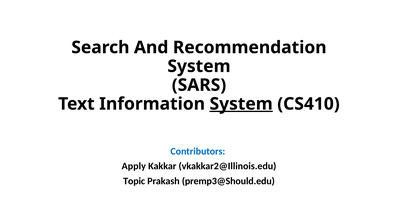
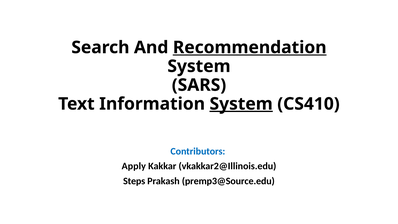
Recommendation underline: none -> present (250, 47)
Topic: Topic -> Steps (134, 181)
premp3@Should.edu: premp3@Should.edu -> premp3@Source.edu (228, 181)
